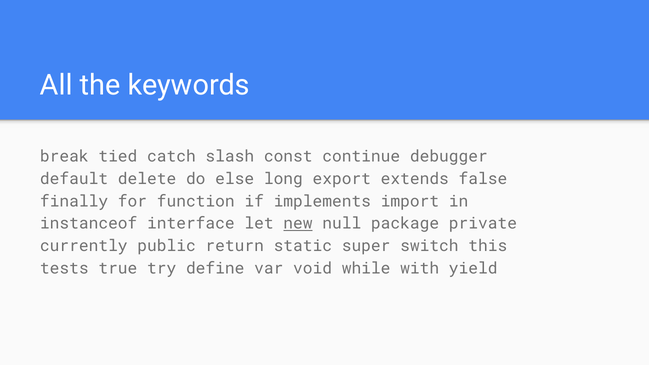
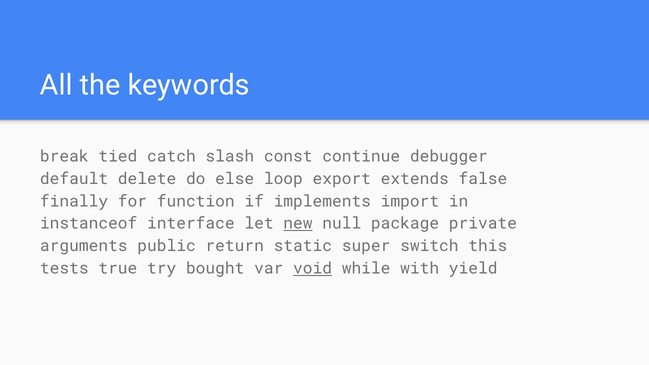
long: long -> loop (283, 179)
currently: currently -> arguments (84, 246)
define: define -> bought (215, 268)
void underline: none -> present (313, 268)
